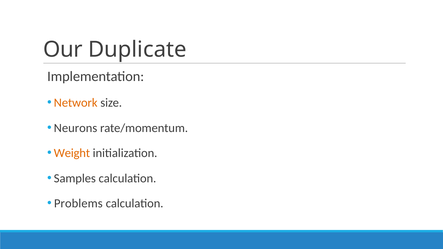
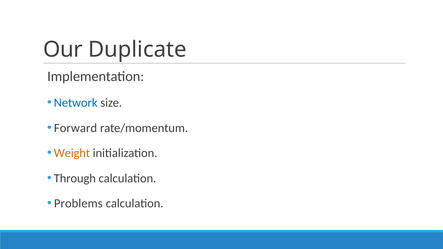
Network colour: orange -> blue (76, 103)
Neurons: Neurons -> Forward (76, 128)
Samples: Samples -> Through (75, 178)
